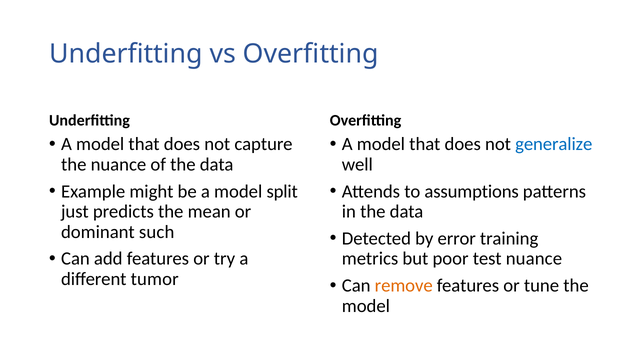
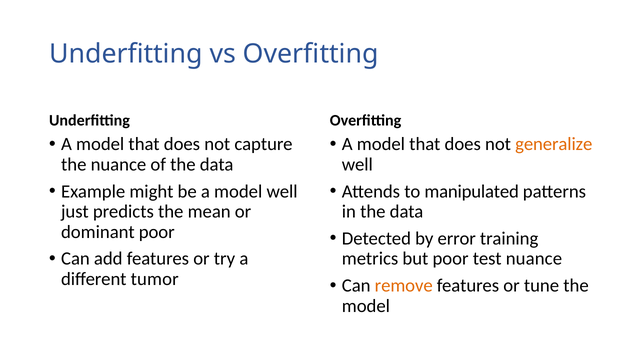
generalize colour: blue -> orange (554, 144)
model split: split -> well (282, 191)
assumptions: assumptions -> manipulated (472, 191)
dominant such: such -> poor (157, 232)
